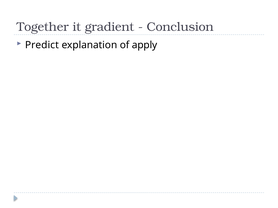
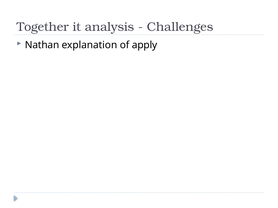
gradient: gradient -> analysis (110, 27)
Conclusion: Conclusion -> Challenges (180, 27)
Predict: Predict -> Nathan (42, 45)
